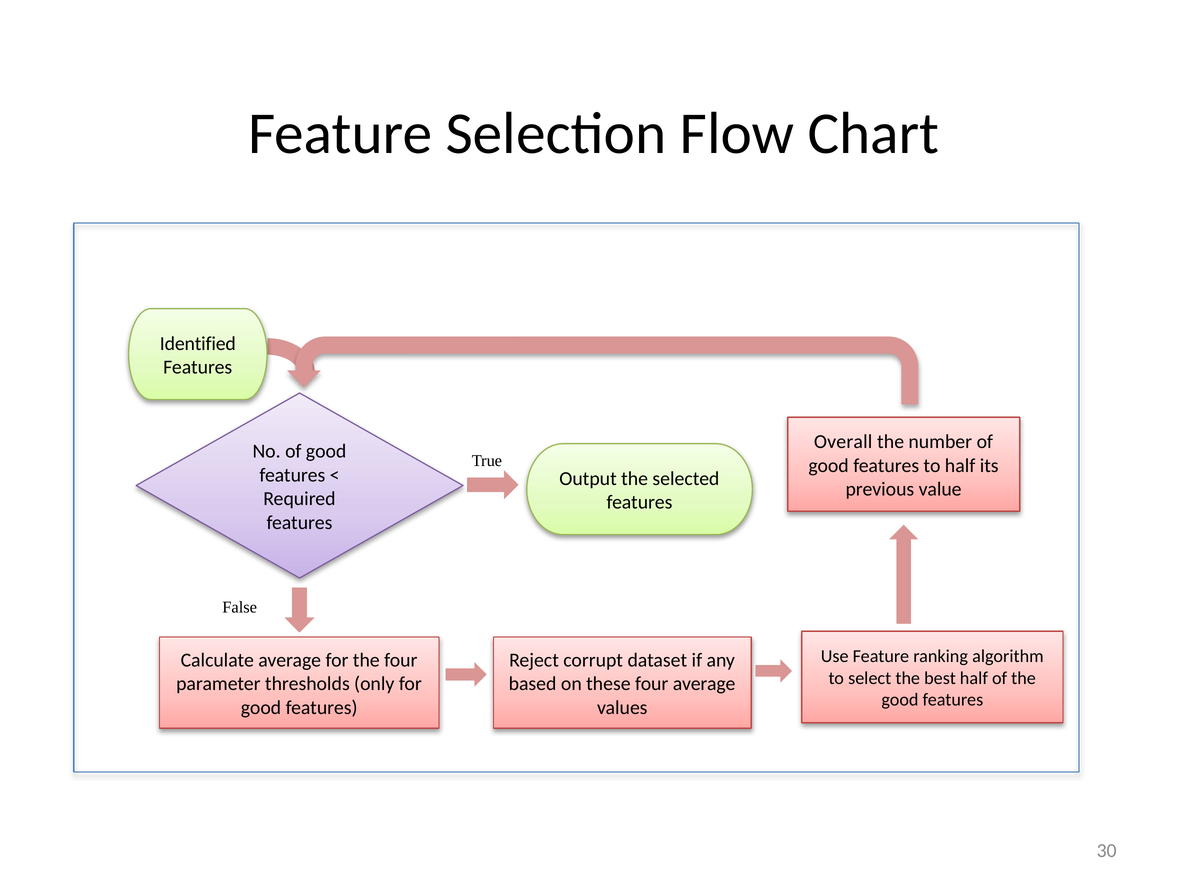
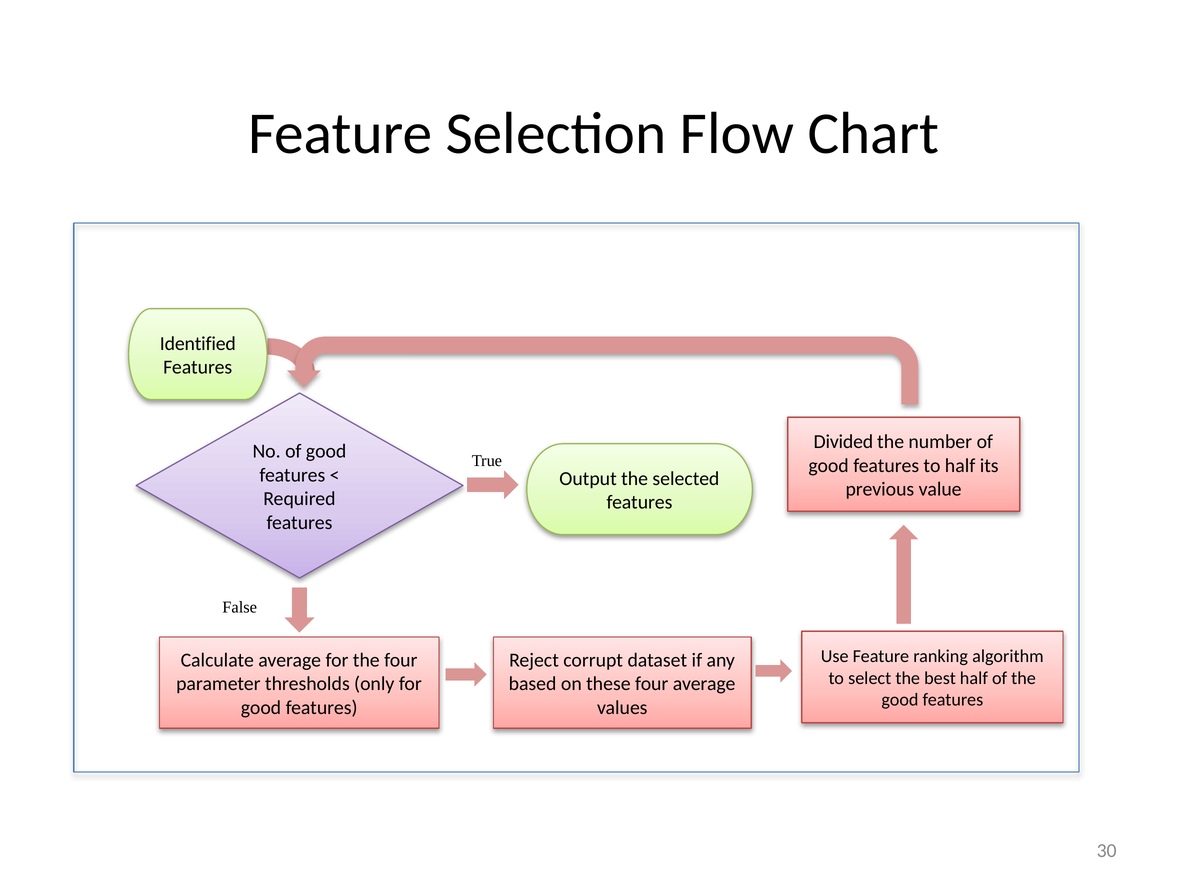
Overall: Overall -> Divided (843, 442)
